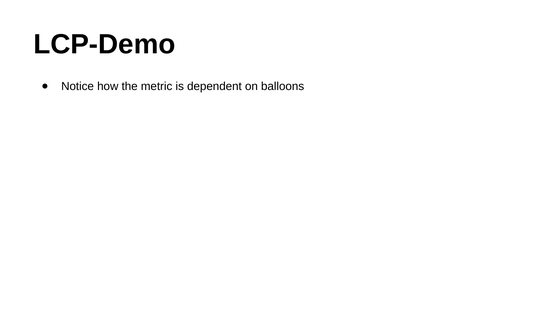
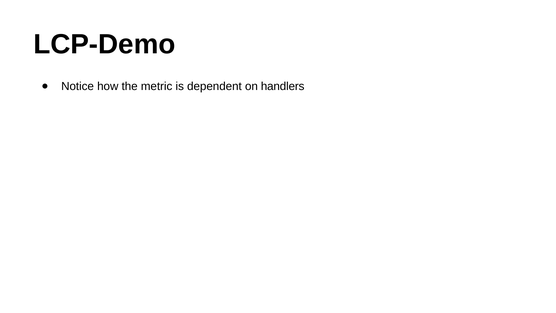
balloons: balloons -> handlers (283, 86)
